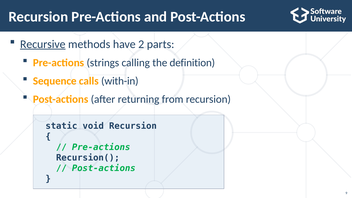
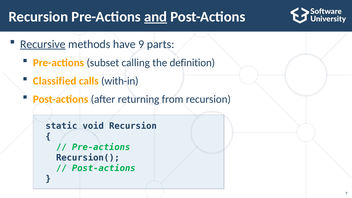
and underline: none -> present (156, 17)
have 2: 2 -> 9 (141, 44)
strings: strings -> subset (103, 63)
Sequence: Sequence -> Classified (55, 81)
